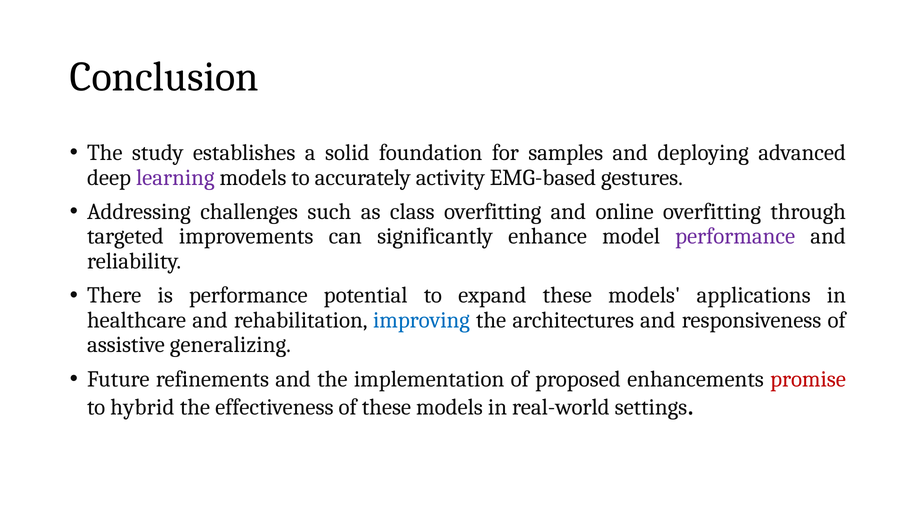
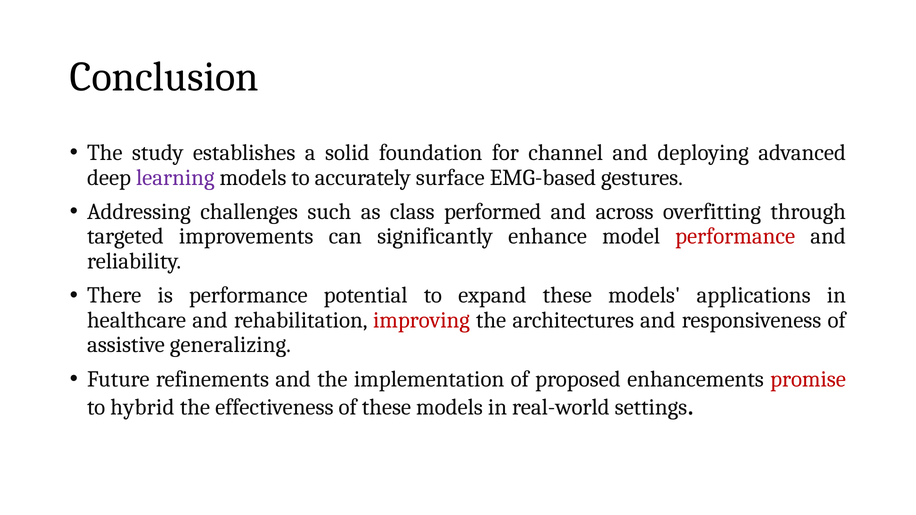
samples: samples -> channel (566, 153)
activity: activity -> surface (450, 178)
class overfitting: overfitting -> performed (493, 212)
online: online -> across (625, 212)
performance colour: purple -> red (735, 237)
improving colour: blue -> red (421, 320)
